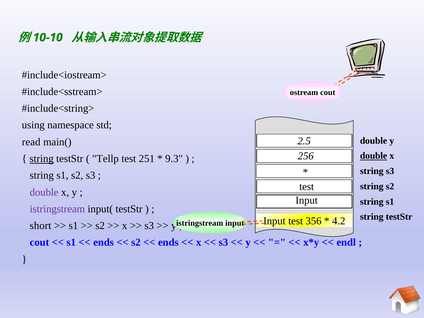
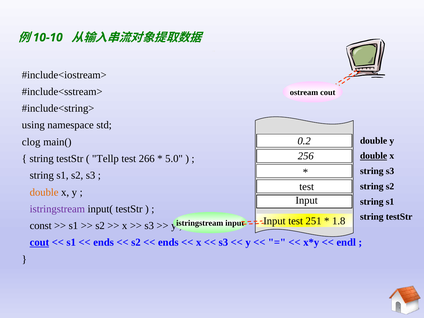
2.5: 2.5 -> 0.2 (304, 141)
read: read -> clog (31, 142)
string underline: present -> none (42, 159)
251: 251 -> 266 (147, 159)
9.3: 9.3 -> 5.0 (174, 159)
double colour: purple -> orange (44, 192)
356: 356 -> 251 (314, 221)
4.2: 4.2 -> 1.8 (339, 221)
short: short -> const (41, 226)
cout underline: none -> present (39, 242)
